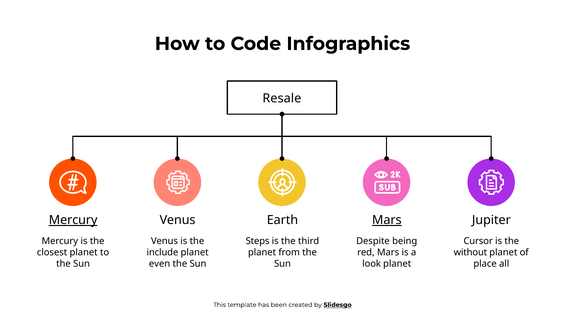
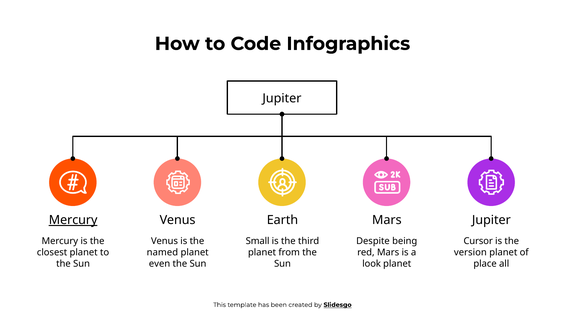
Resale: Resale -> Jupiter (282, 98)
Mars underline: present -> none (387, 220)
Steps: Steps -> Small (258, 241)
include: include -> named (162, 252)
without: without -> version (470, 252)
